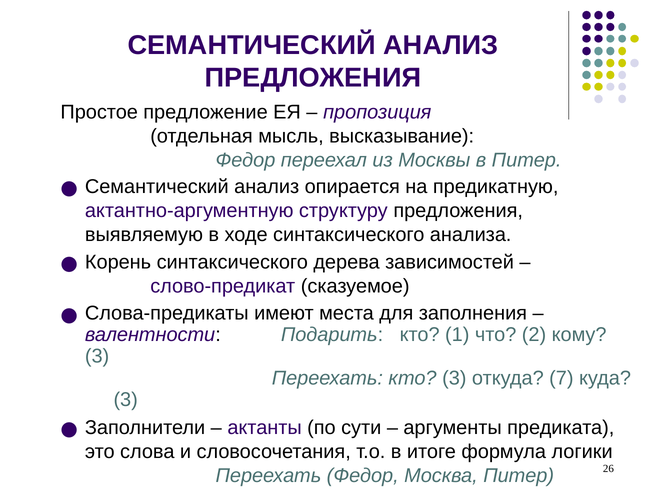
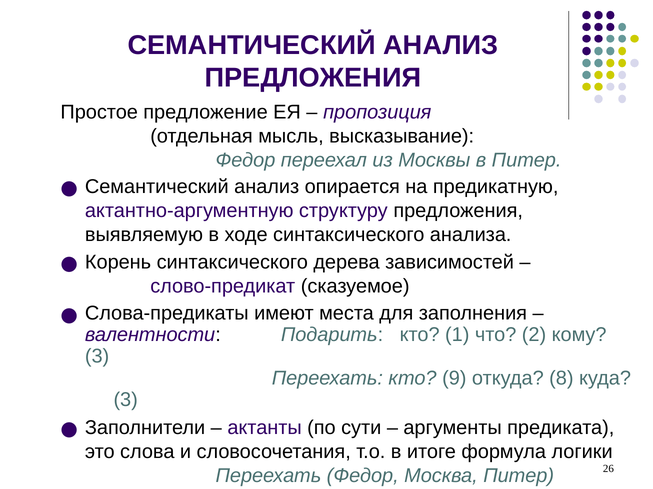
кто 3: 3 -> 9 (454, 379)
7: 7 -> 8 (561, 379)
